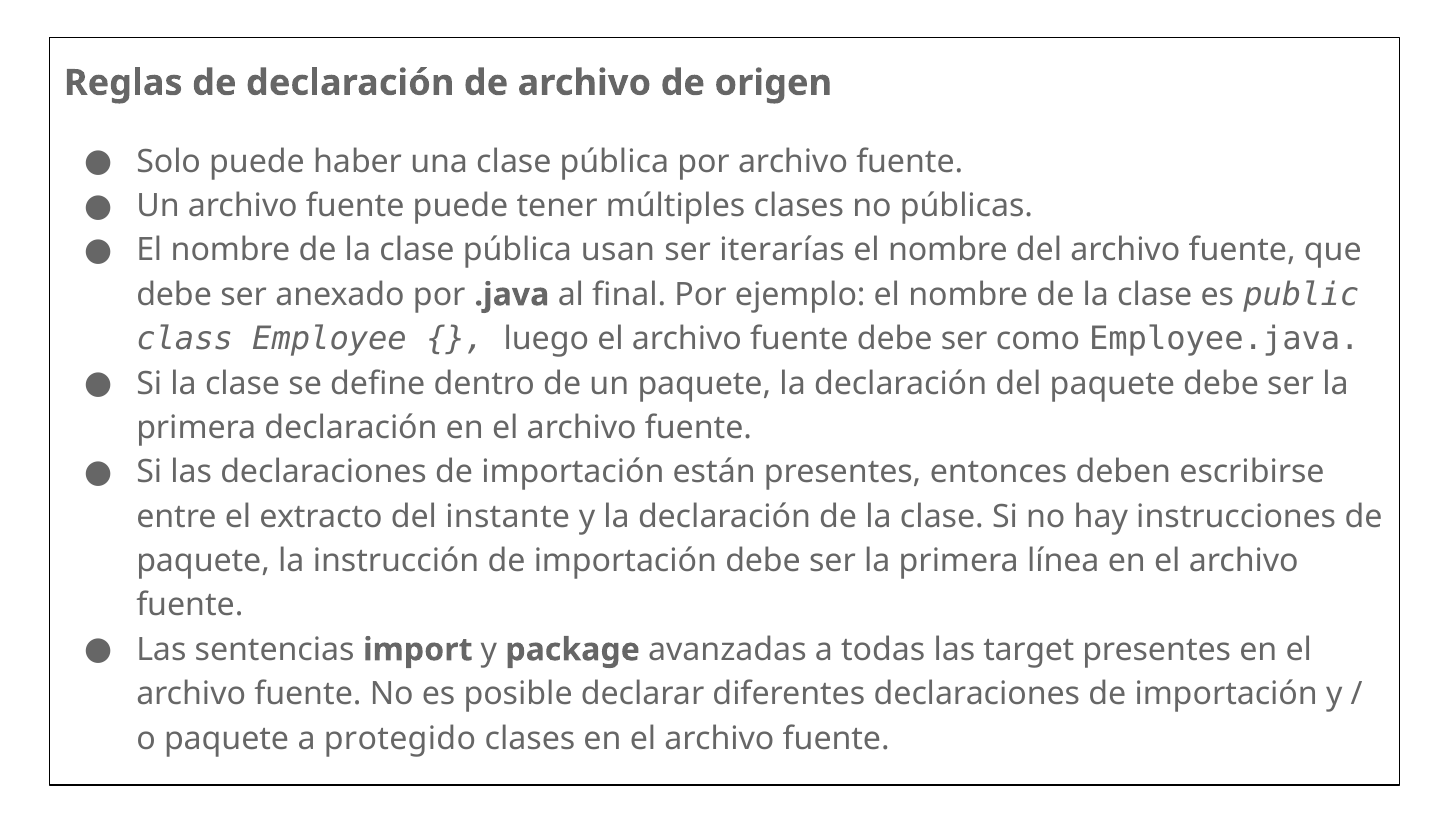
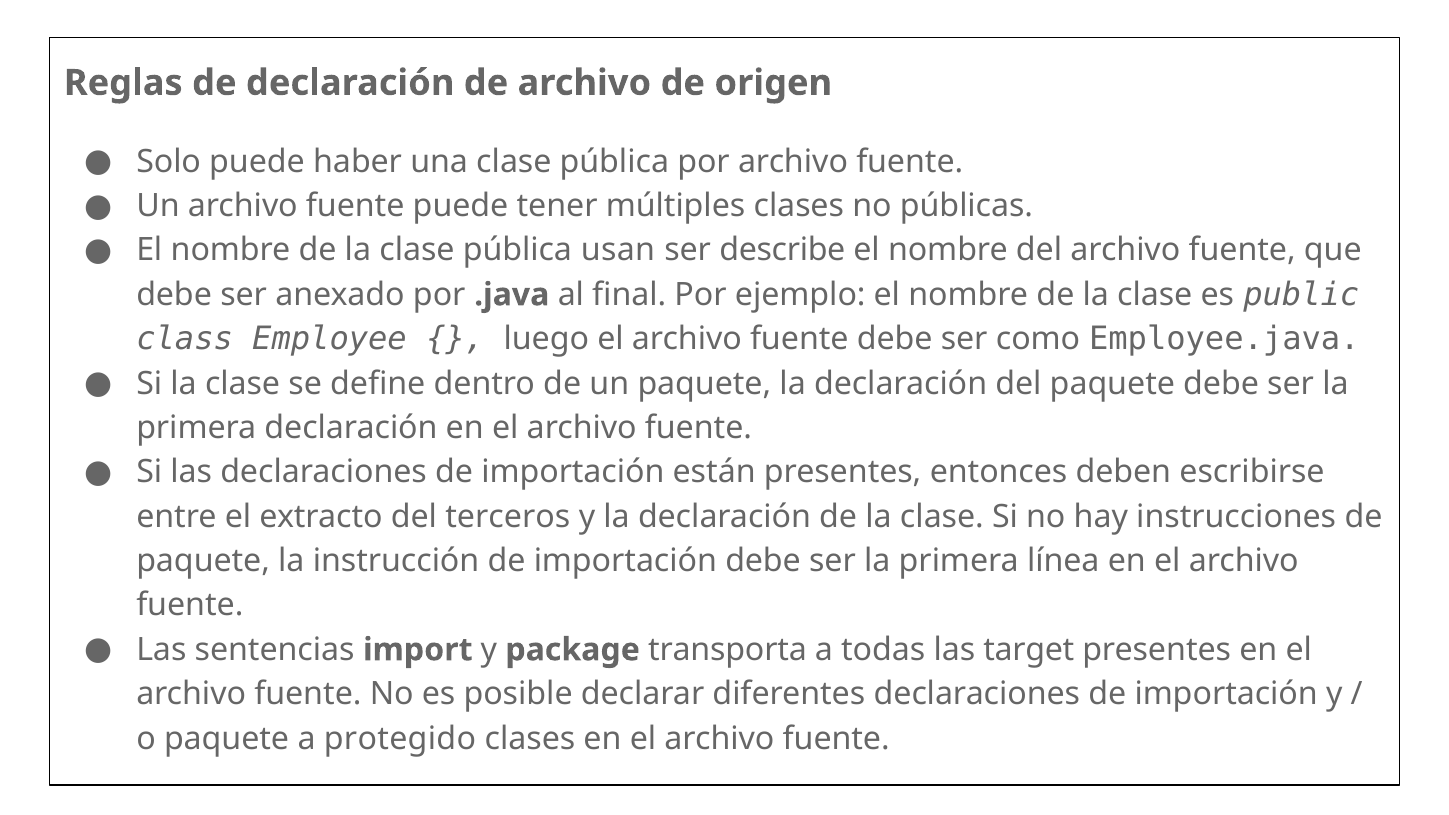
iterarías: iterarías -> describe (782, 250)
instante: instante -> terceros (508, 517)
avanzadas: avanzadas -> transporta (727, 650)
